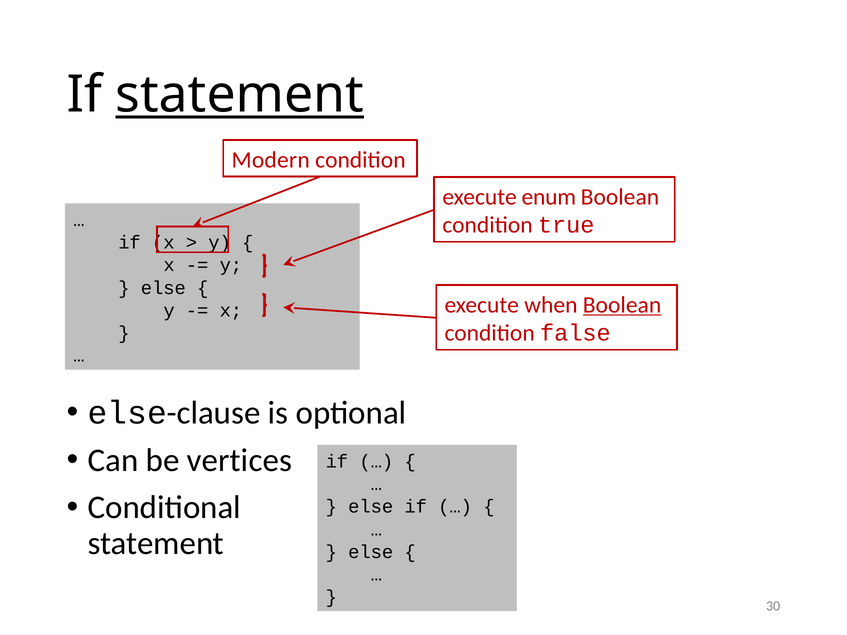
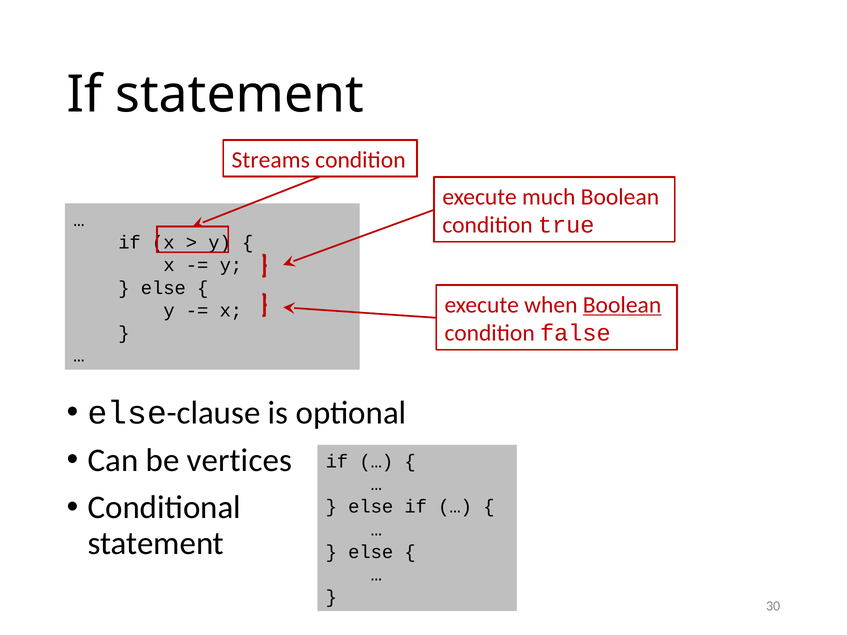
statement underline: present -> none (240, 95)
Modern: Modern -> Streams (271, 160)
enum: enum -> much (549, 197)
